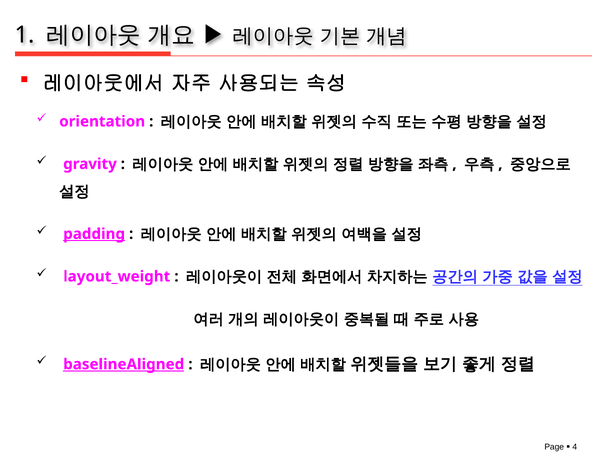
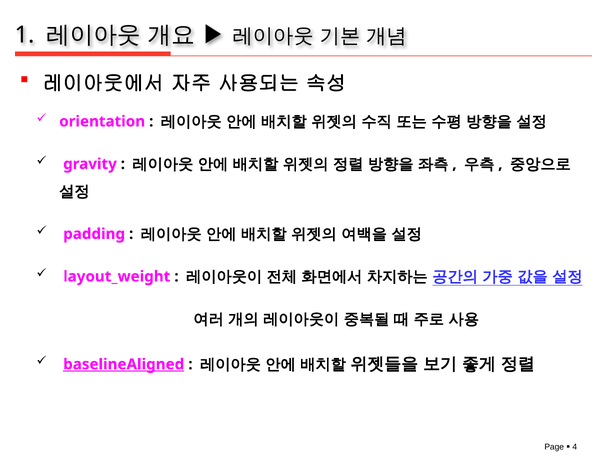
padding underline: present -> none (94, 234)
